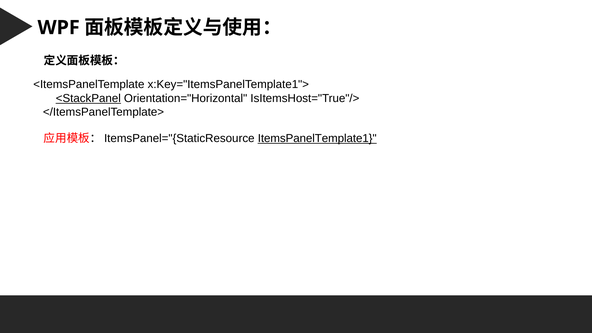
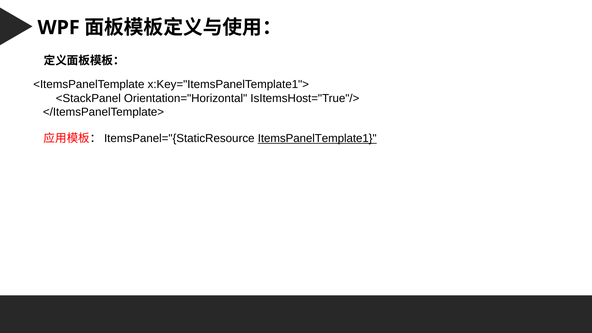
<StackPanel underline: present -> none (88, 98)
